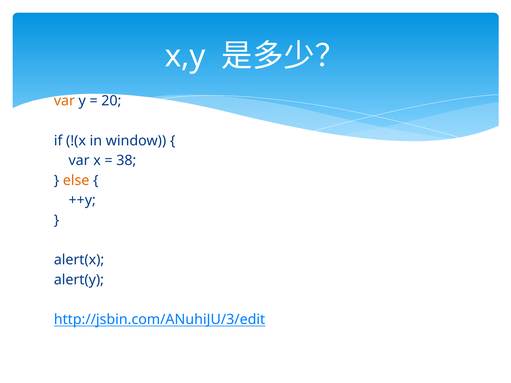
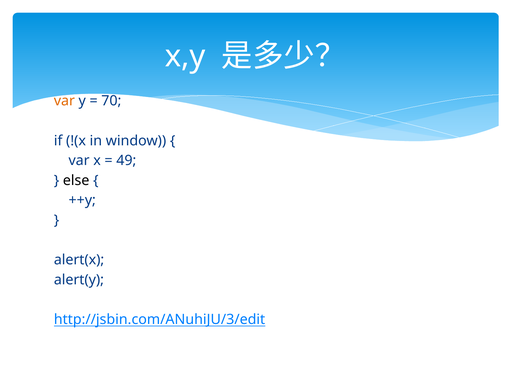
20: 20 -> 70 (111, 101)
38: 38 -> 49 (126, 161)
else colour: orange -> black (76, 180)
